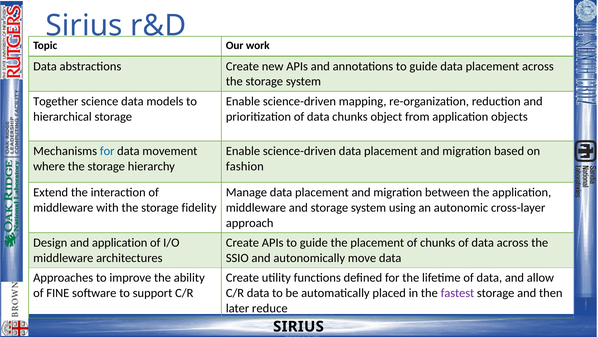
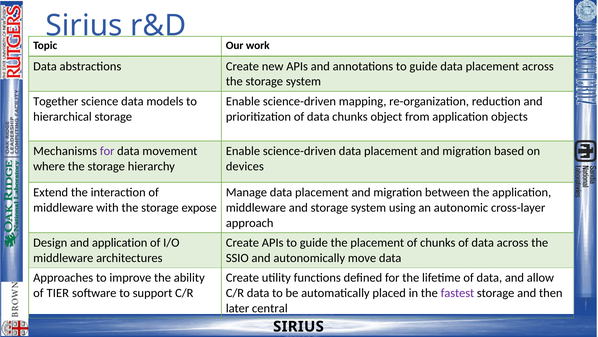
for colour: blue -> purple (107, 151)
fashion: fashion -> devices (245, 166)
fidelity: fidelity -> expose (199, 207)
FINE: FINE -> TIER (58, 293)
reduce: reduce -> central (270, 308)
